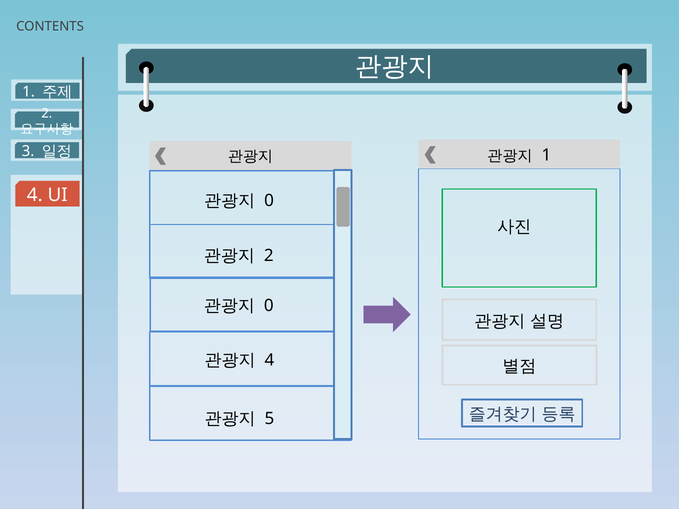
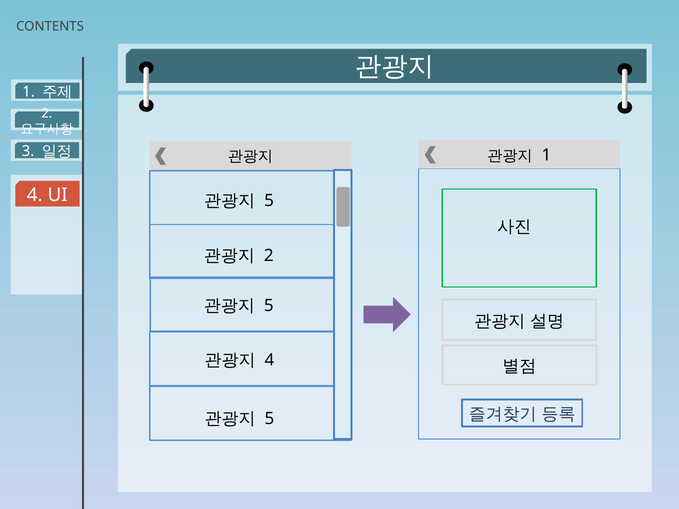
0: 0 -> 5 (269, 201)
0: 0 -> 5 (269, 306)
